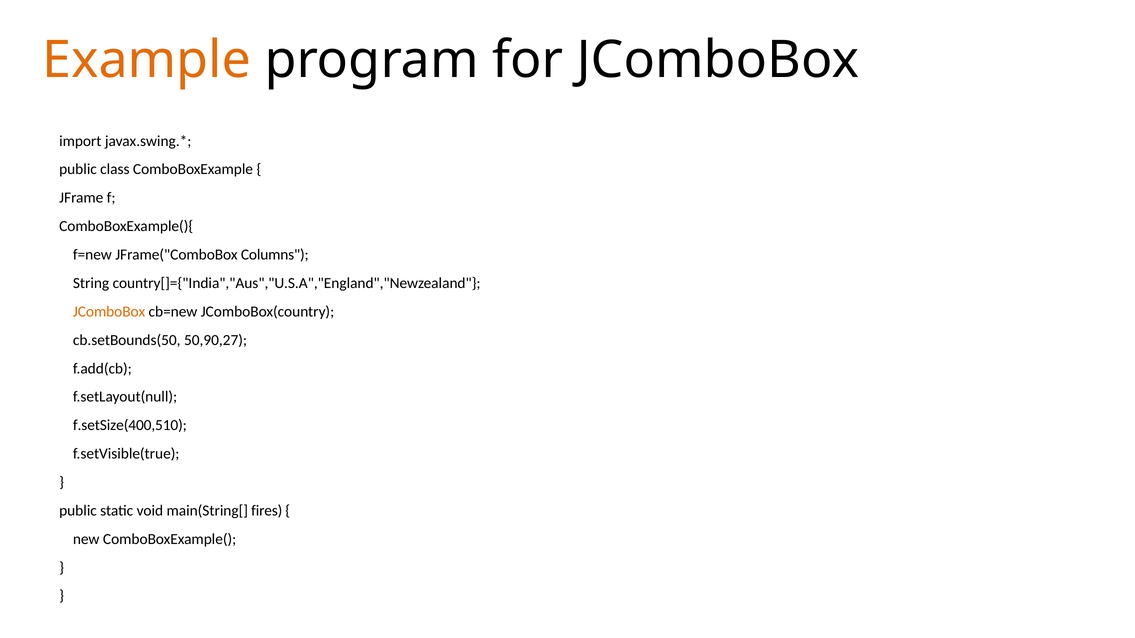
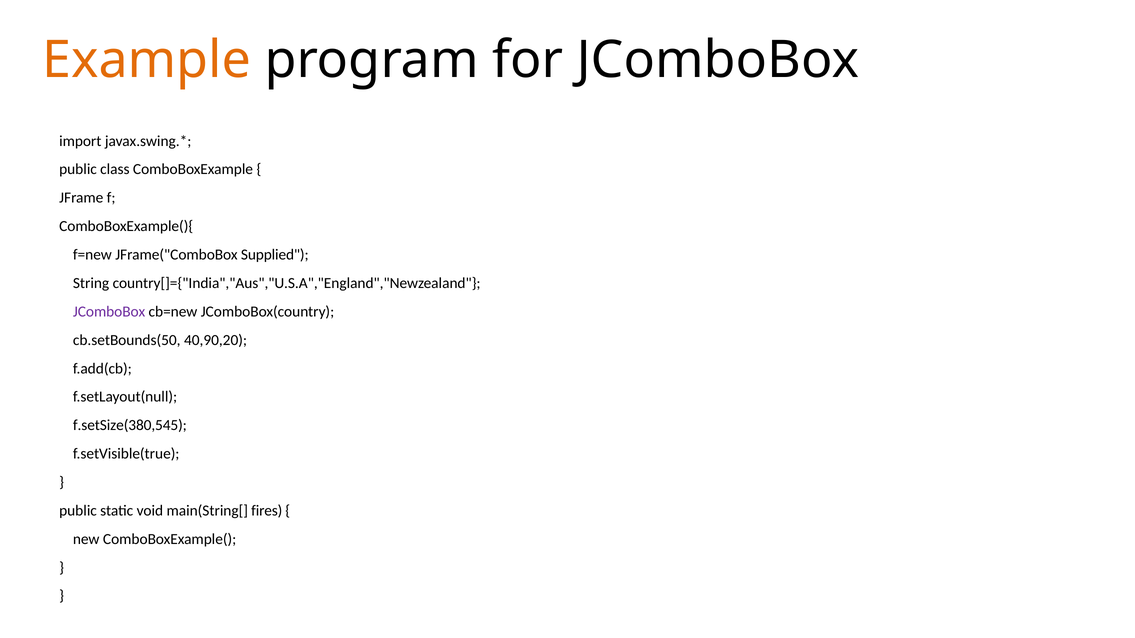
Columns: Columns -> Supplied (275, 255)
JComboBox colour: orange -> purple (109, 312)
50,90,27: 50,90,27 -> 40,90,20 (216, 340)
f.setSize(400,510: f.setSize(400,510 -> f.setSize(380,545 (130, 426)
